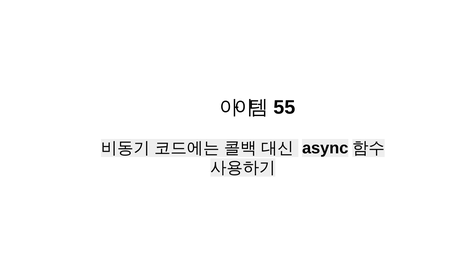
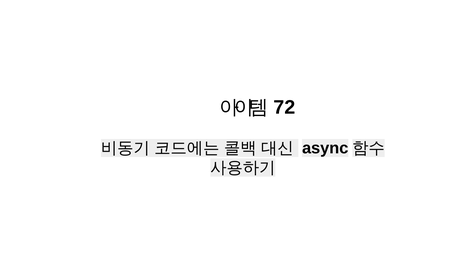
55: 55 -> 72 (284, 108)
